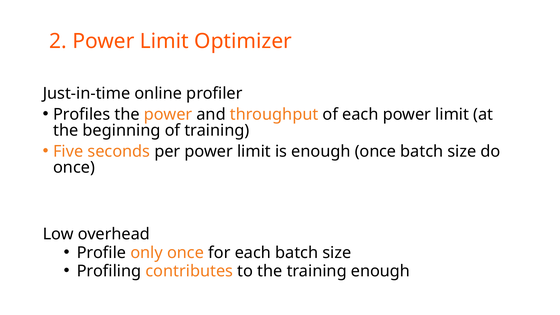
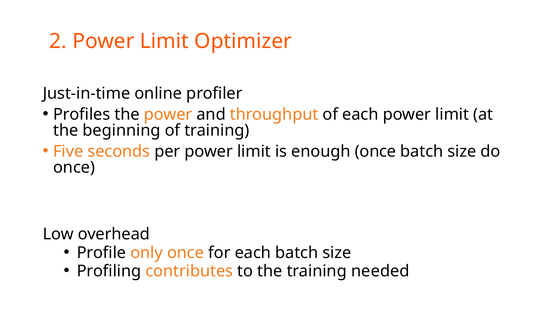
training enough: enough -> needed (380, 271)
